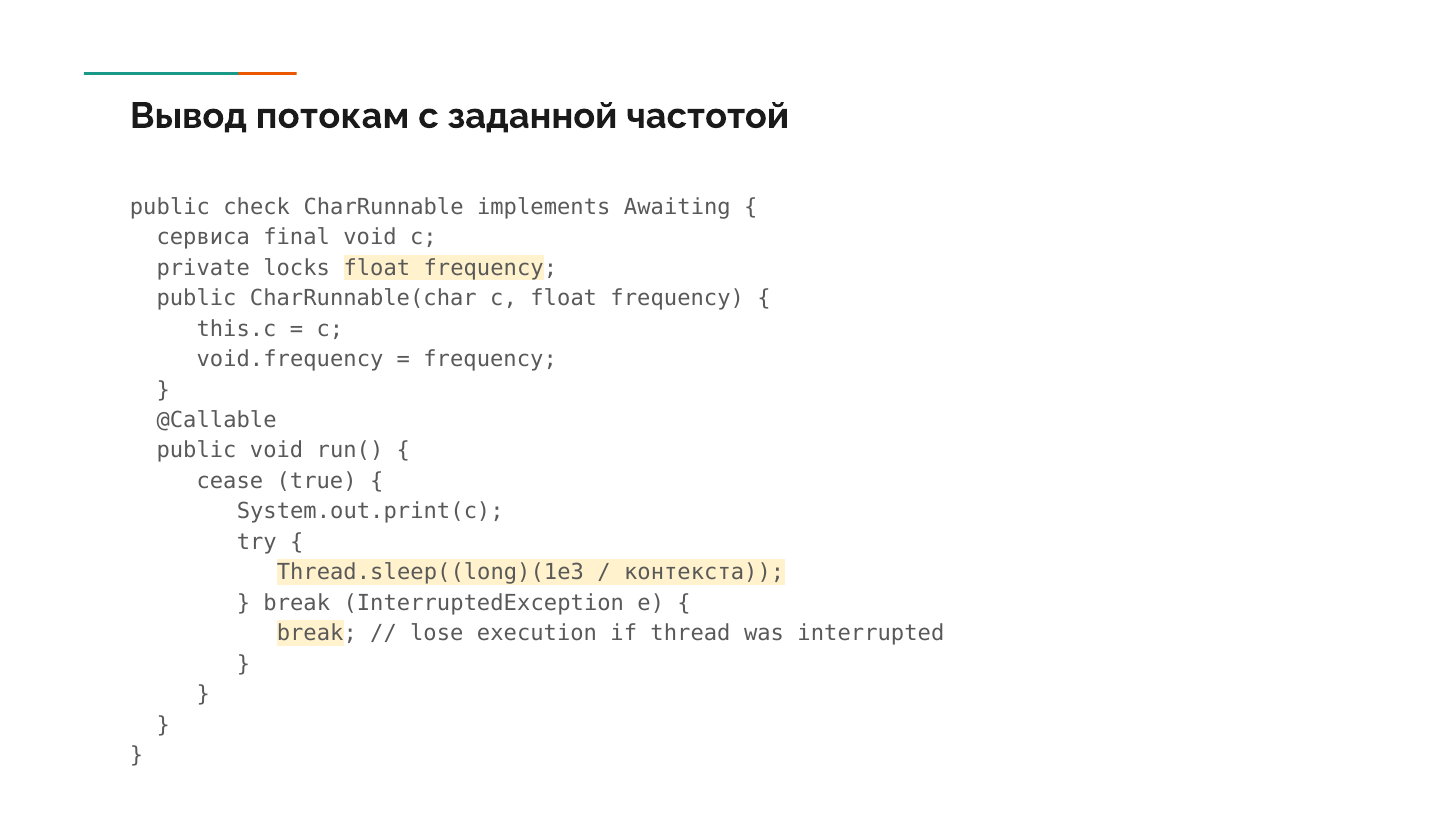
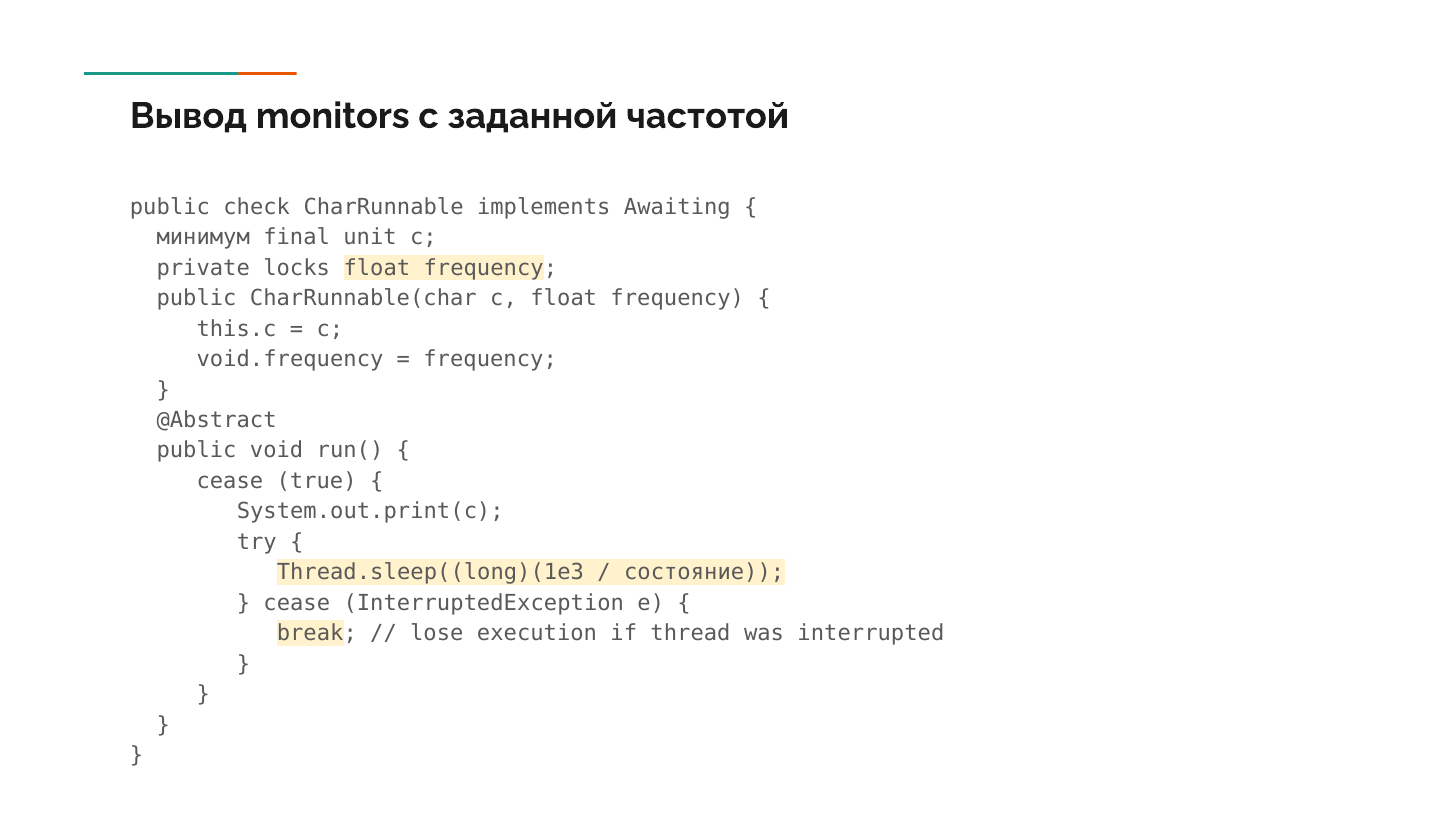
потокам: потокам -> monitors (333, 116)
сервиса: сервиса -> минимум (203, 237)
final void: void -> unit (370, 237)
@Callable: @Callable -> @Abstract (217, 420)
контекста: контекста -> состояние (704, 573)
break: break -> cease (297, 603)
